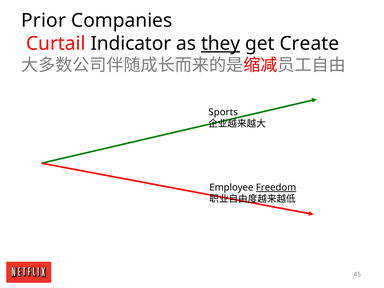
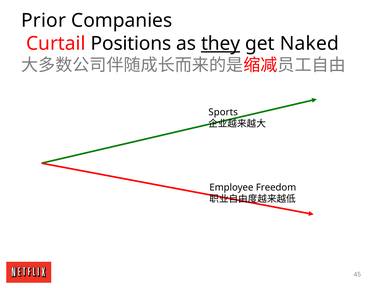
Indicator: Indicator -> Positions (131, 44)
Create: Create -> Naked (309, 44)
Freedom underline: present -> none (276, 188)
